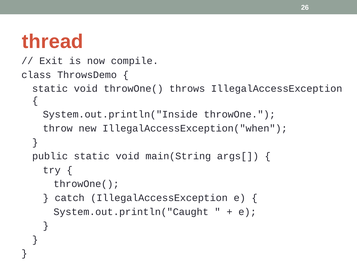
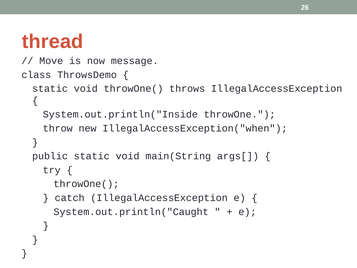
Exit: Exit -> Move (51, 61)
compile: compile -> message (135, 61)
